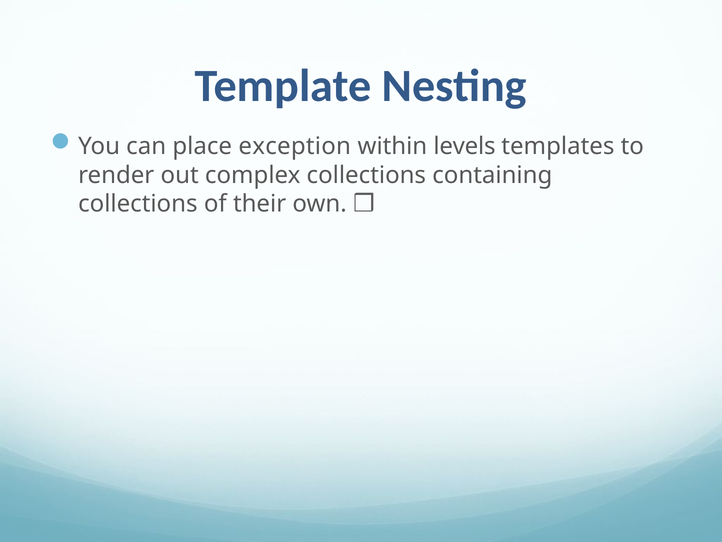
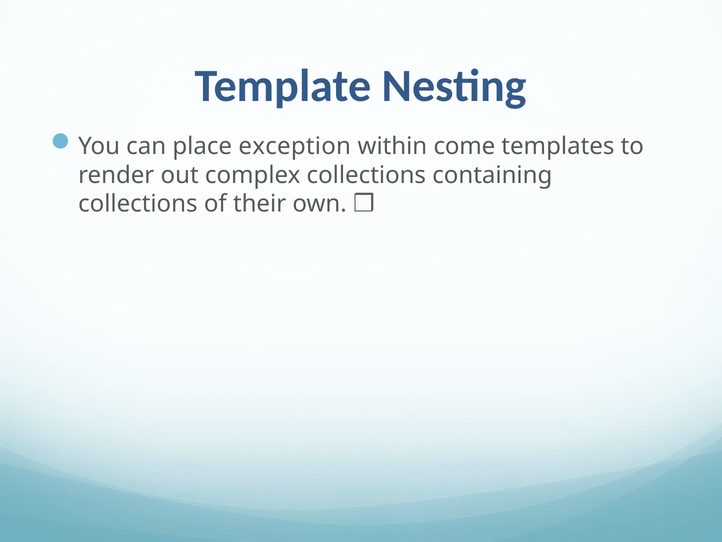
levels: levels -> come (464, 146)
